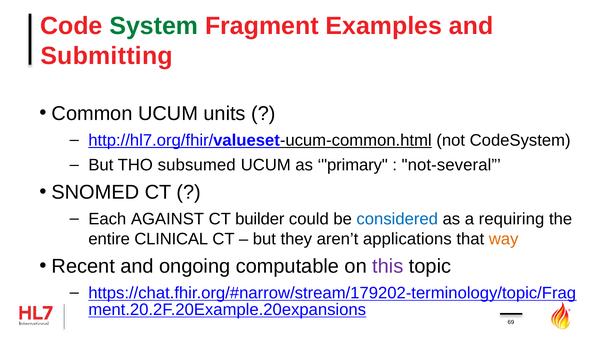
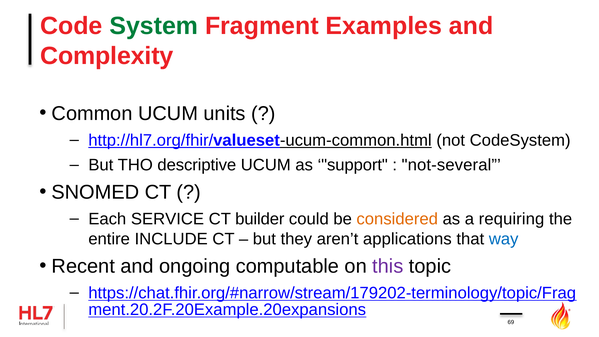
Submitting: Submitting -> Complexity (107, 56)
subsumed: subsumed -> descriptive (197, 165)
primary: primary -> support (353, 165)
AGAINST: AGAINST -> SERVICE (167, 219)
considered colour: blue -> orange (397, 219)
CLINICAL: CLINICAL -> INCLUDE (171, 239)
way colour: orange -> blue (504, 239)
